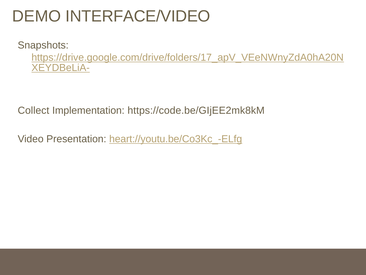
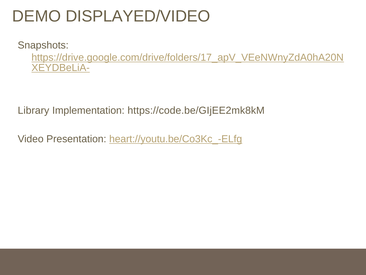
INTERFACE/VIDEO: INTERFACE/VIDEO -> DISPLAYED/VIDEO (138, 16)
Collect: Collect -> Library (33, 110)
